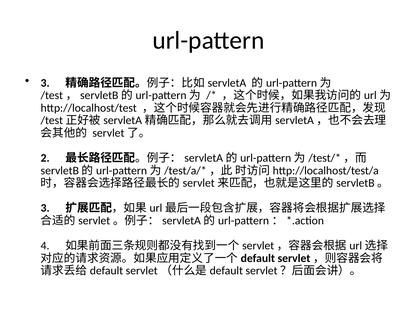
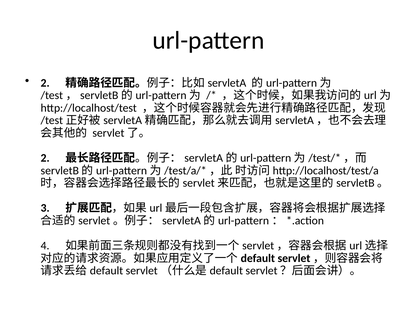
3: 3 -> 2 (45, 83)
